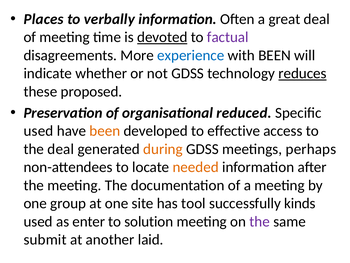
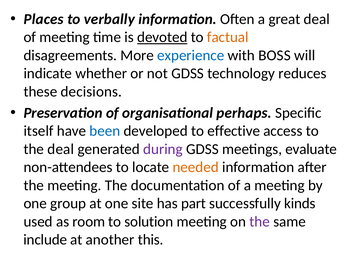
factual colour: purple -> orange (228, 37)
with BEEN: BEEN -> BOSS (274, 55)
reduces underline: present -> none (302, 73)
proposed: proposed -> decisions (91, 91)
reduced: reduced -> perhaps (244, 113)
used: used -> itself (39, 131)
been colour: orange -> blue (105, 131)
during colour: orange -> purple (163, 149)
perhaps: perhaps -> evaluate (311, 149)
tool: tool -> part (194, 203)
enter: enter -> room (89, 221)
submit: submit -> include (45, 239)
laid: laid -> this (151, 239)
